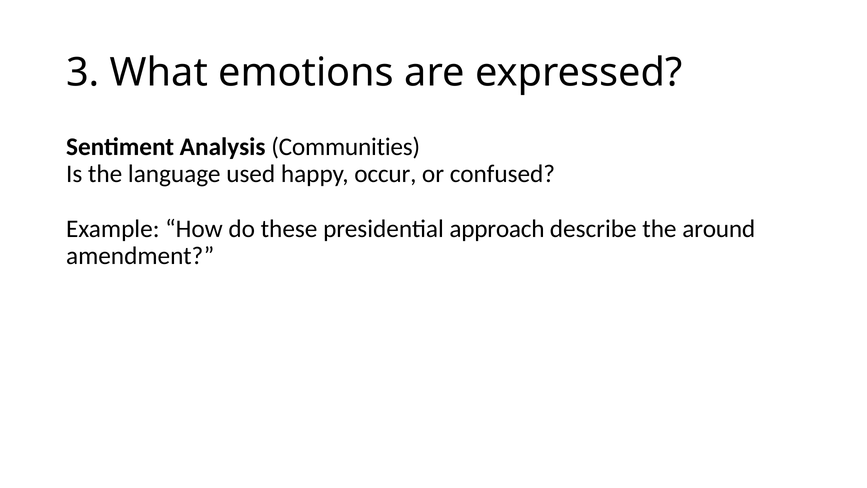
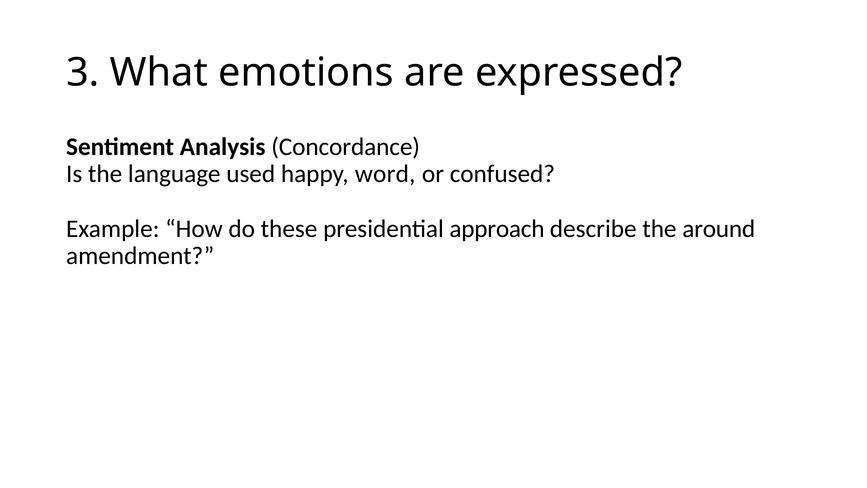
Communities: Communities -> Concordance (346, 147)
occur: occur -> word (385, 174)
